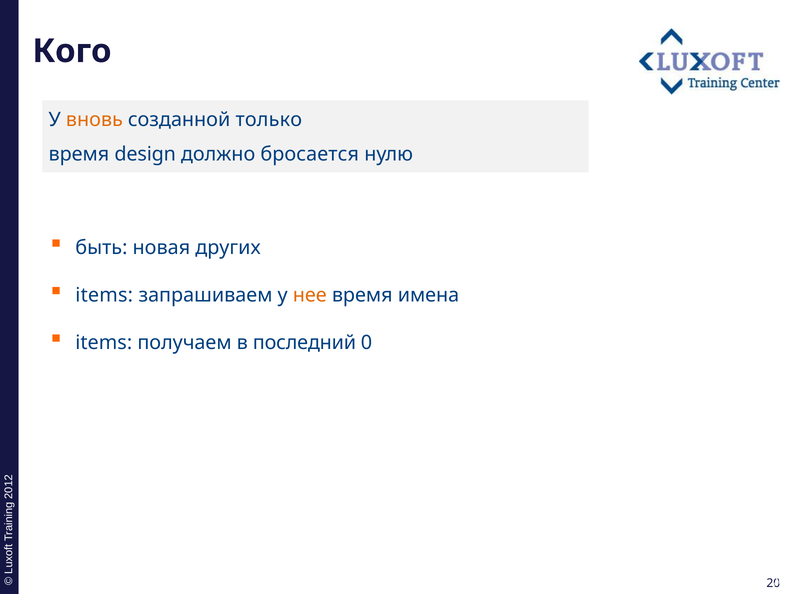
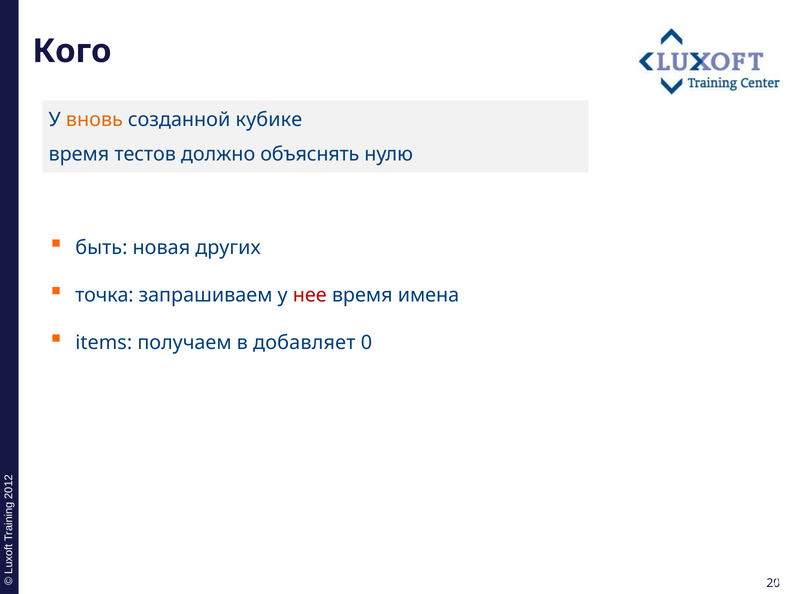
только: только -> кубике (269, 120)
design: design -> тестов (145, 154)
бросается: бросается -> объяснять (310, 154)
items: items -> точка (104, 295)
нее colour: orange -> red (310, 295)
последний: последний -> добавляет (304, 343)
